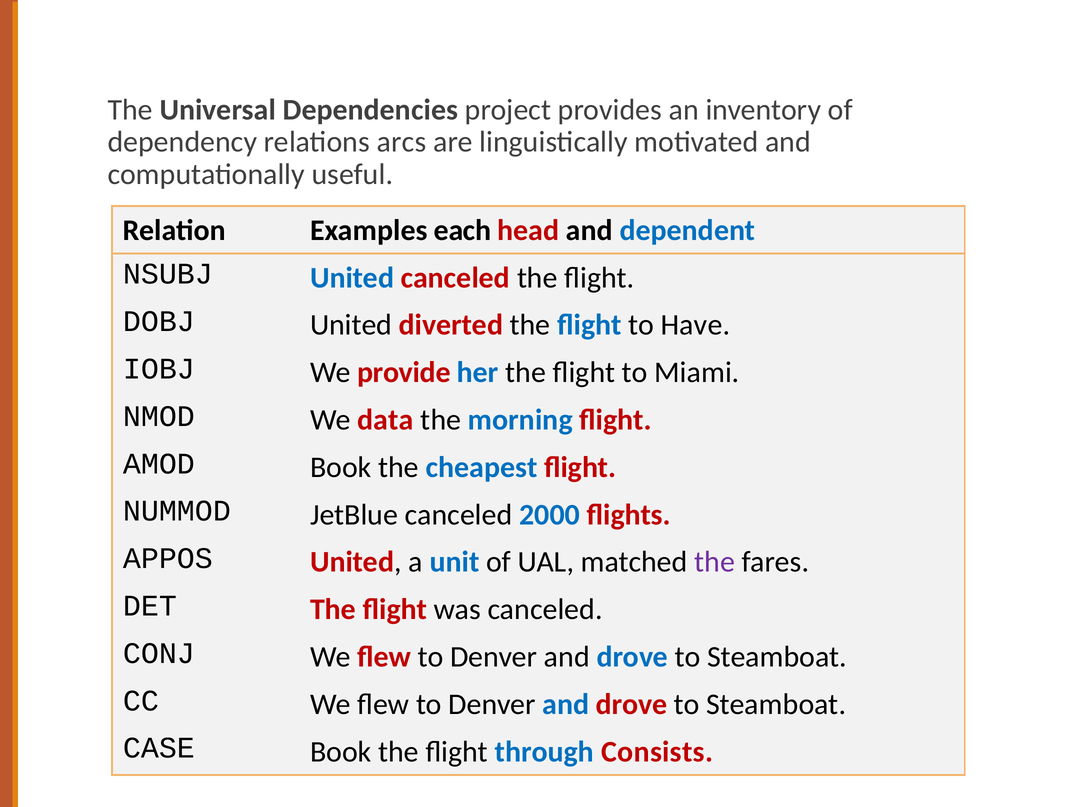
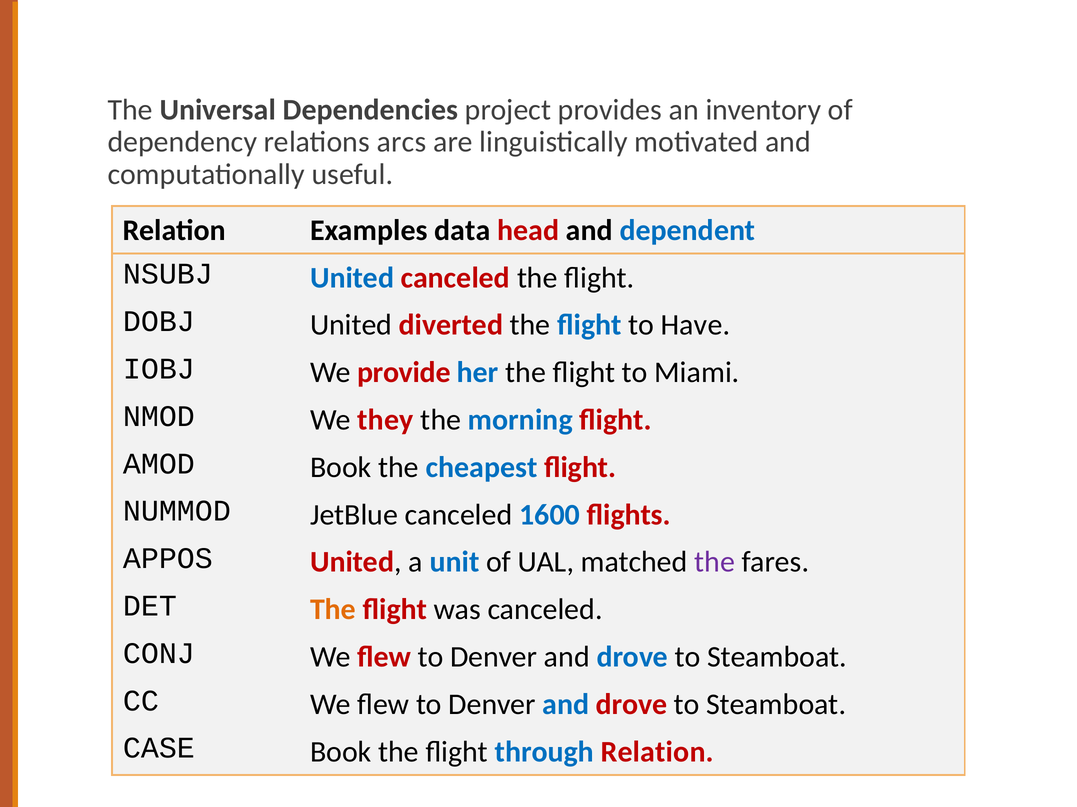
each: each -> data (462, 230)
data: data -> they (385, 420)
2000: 2000 -> 1600 (550, 515)
The colour: red -> orange (333, 610)
through Consists: Consists -> Relation (657, 752)
